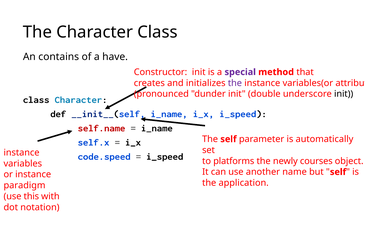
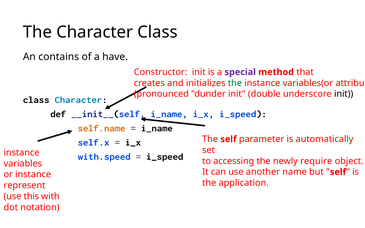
the colour: purple -> green (235, 83)
self.name colour: red -> orange (101, 128)
code.speed: code.speed -> with.speed (104, 157)
platforms: platforms -> accessing (234, 161)
courses: courses -> require (316, 161)
paradigm: paradigm -> represent (25, 186)
